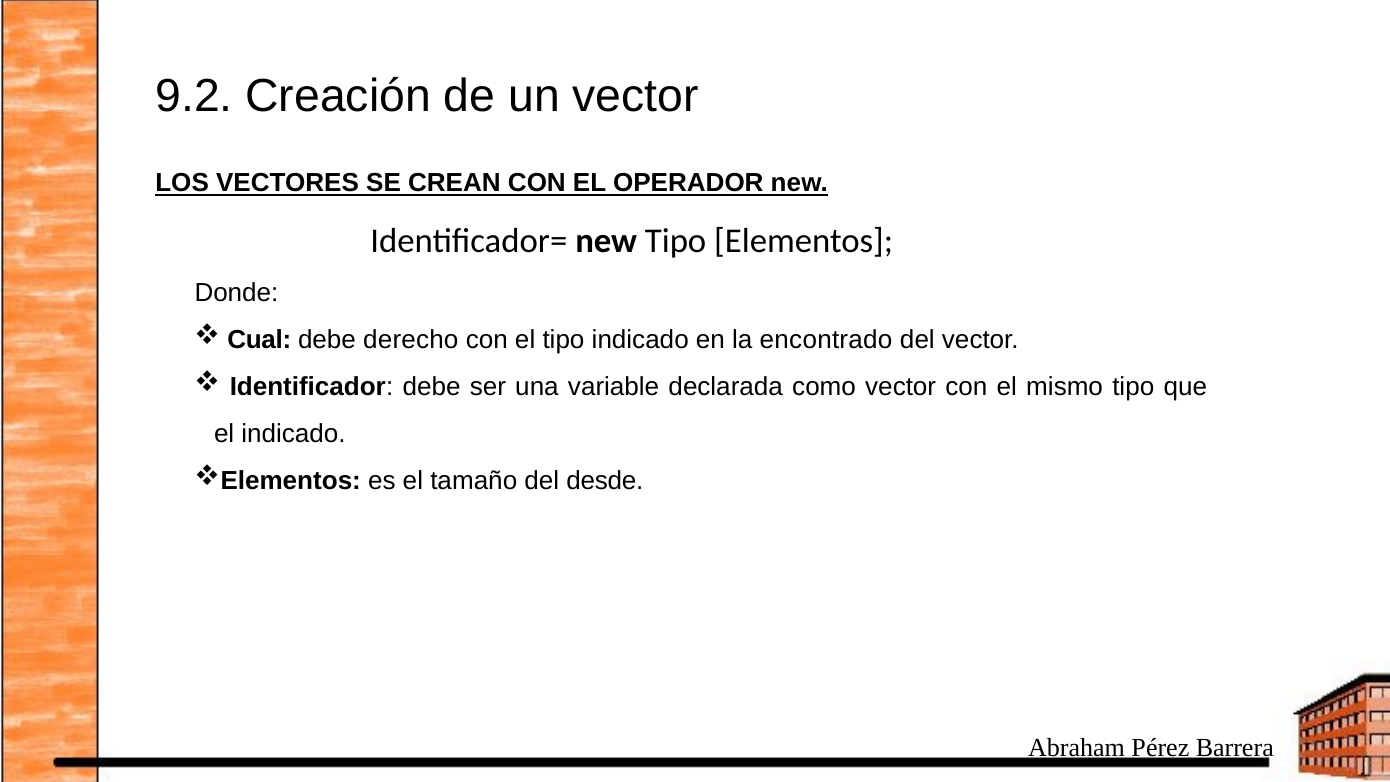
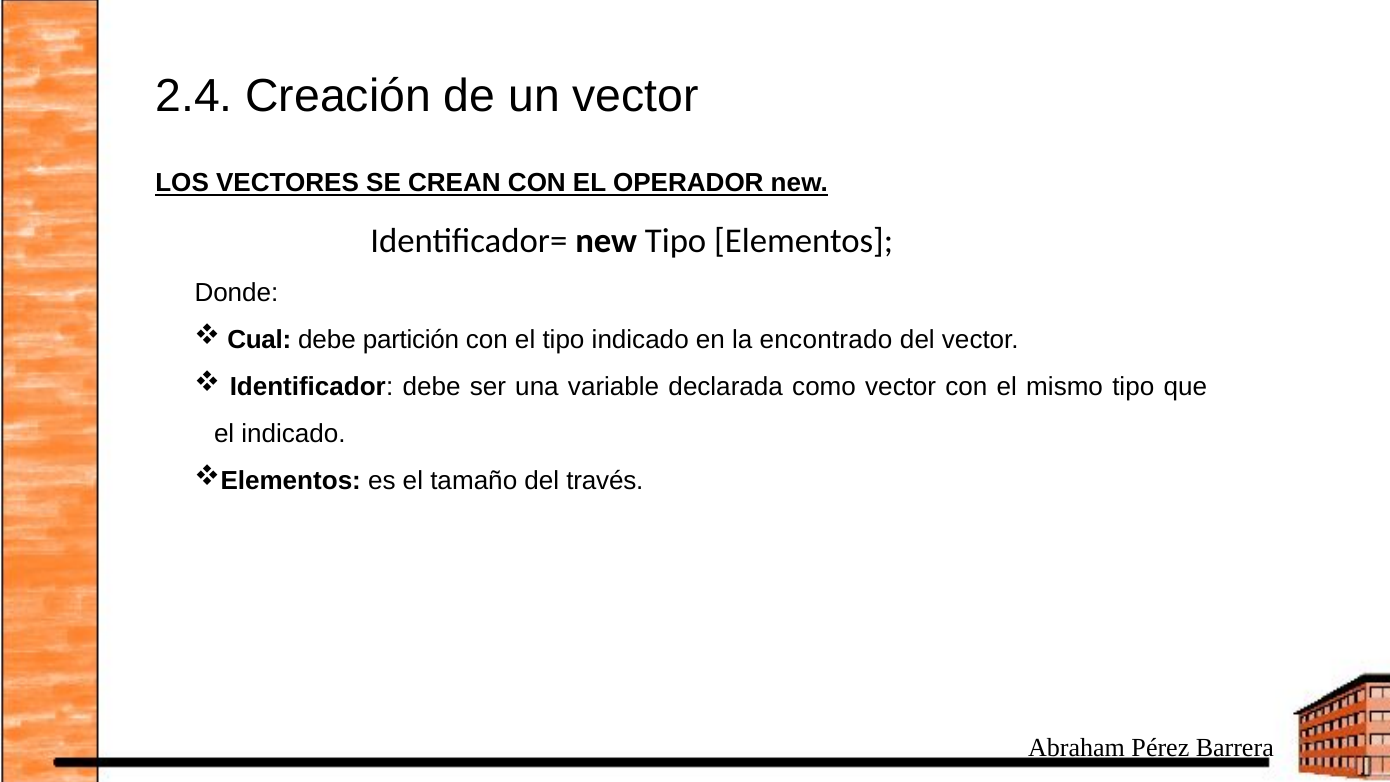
9.2: 9.2 -> 2.4 (194, 96)
derecho: derecho -> partición (411, 340)
desde: desde -> través (605, 480)
